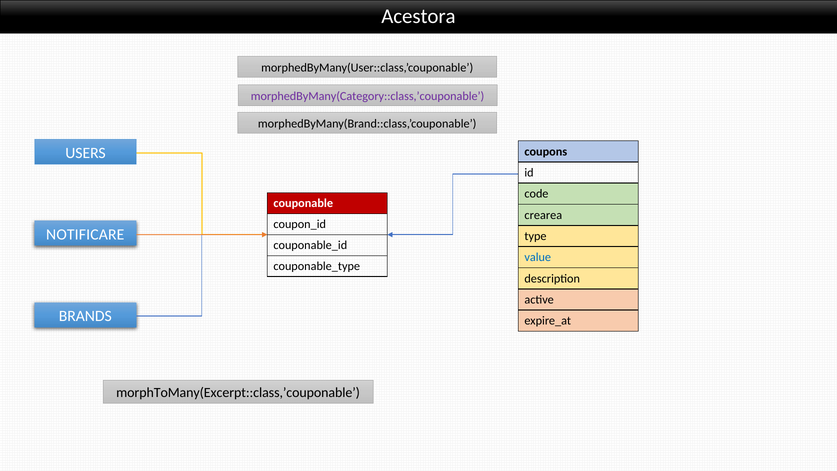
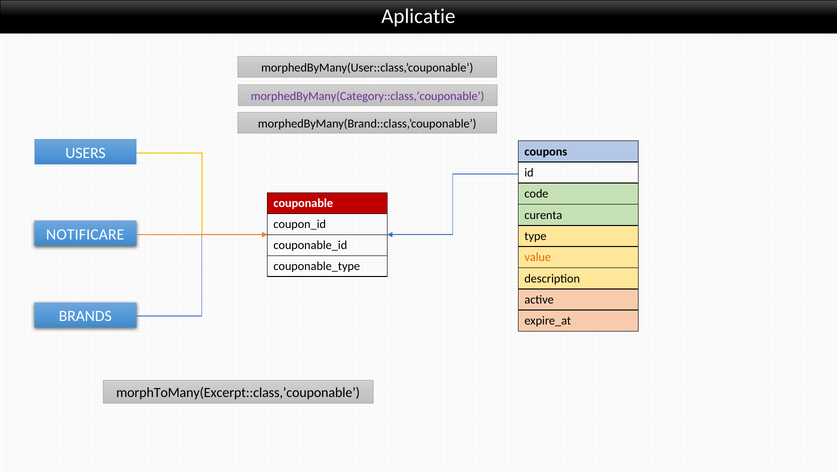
Acestora: Acestora -> Aplicatie (418, 16)
crearea: crearea -> curenta (543, 215)
value colour: blue -> orange (538, 257)
